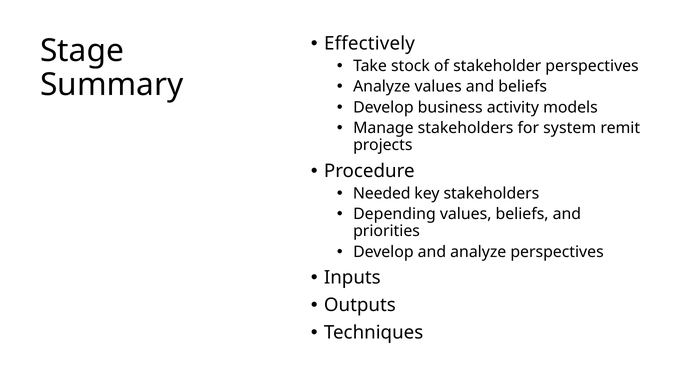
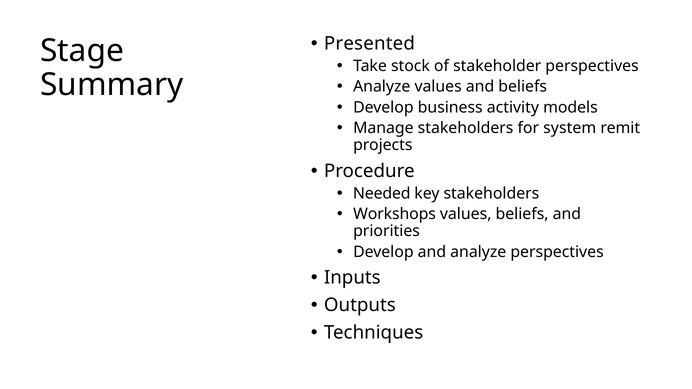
Effectively: Effectively -> Presented (369, 44)
Depending: Depending -> Workshops (395, 214)
